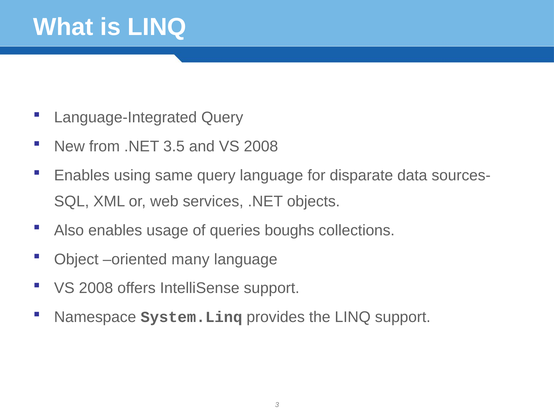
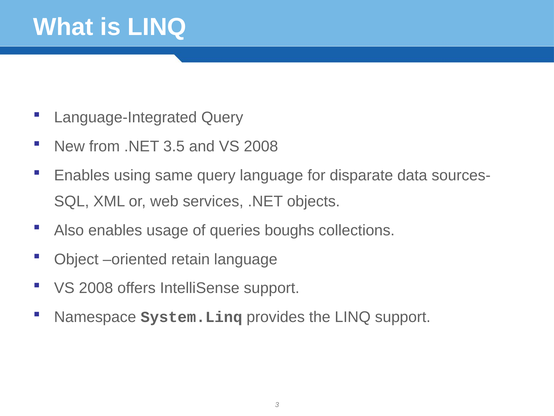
many: many -> retain (191, 259)
